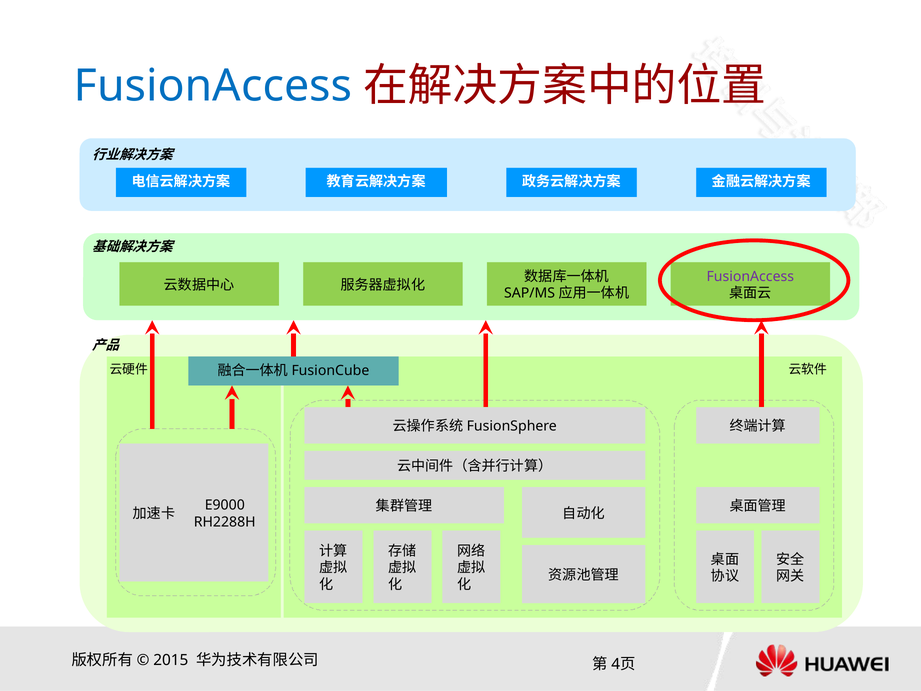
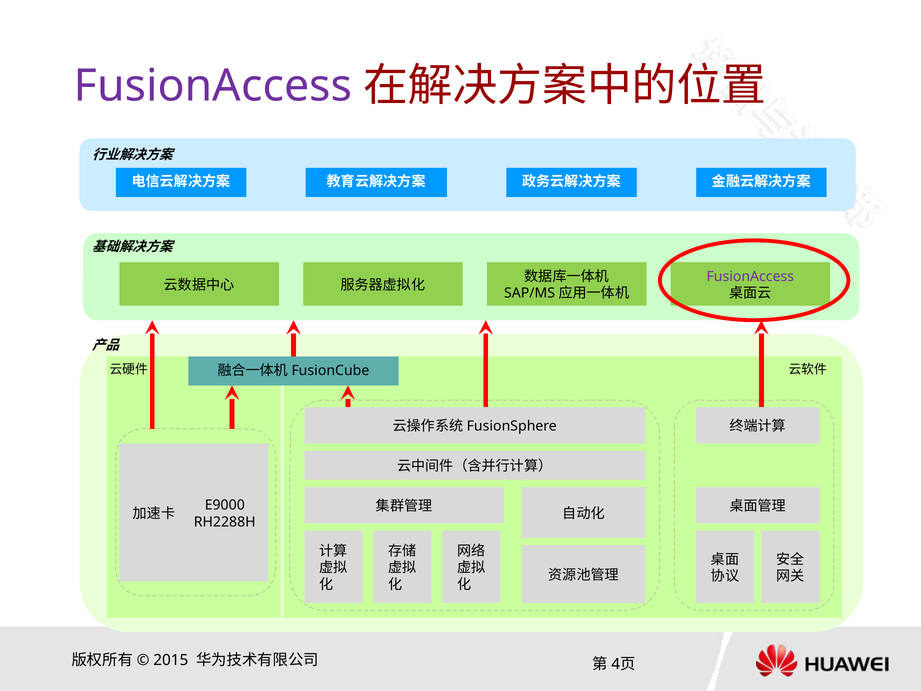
FusionAccess colour: blue -> purple (213, 86)
